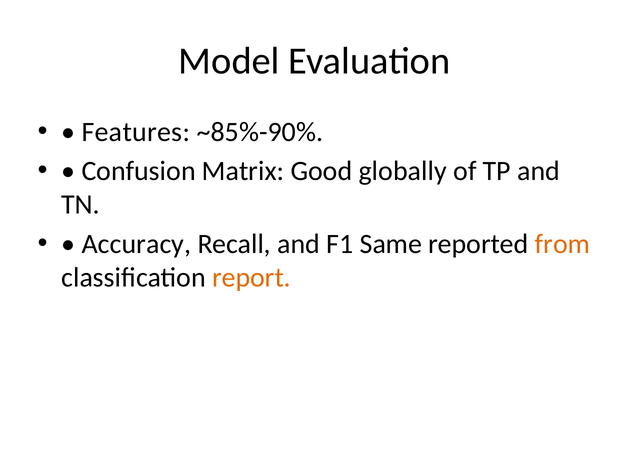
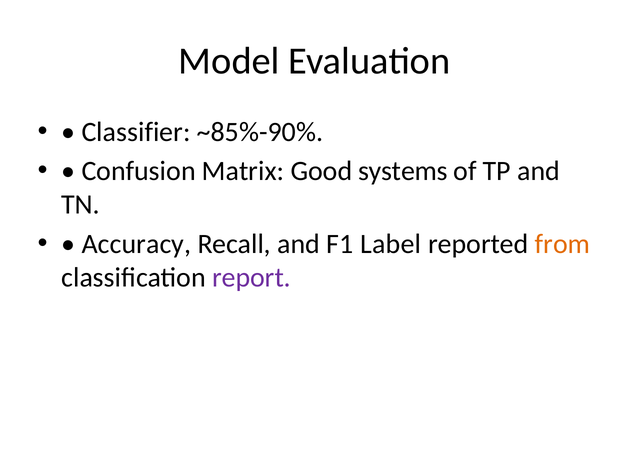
Features: Features -> Classifier (136, 132)
globally: globally -> systems (403, 171)
Same: Same -> Label (391, 244)
report colour: orange -> purple (252, 277)
